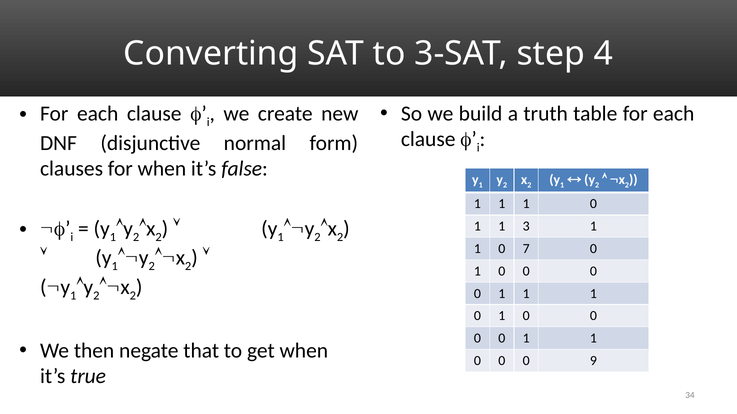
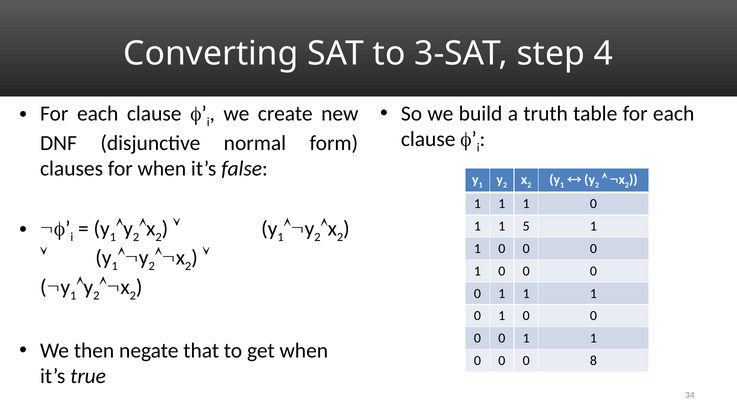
3: 3 -> 5 (526, 227)
7: 7 -> 0 (526, 249)
9: 9 -> 8 (593, 361)
